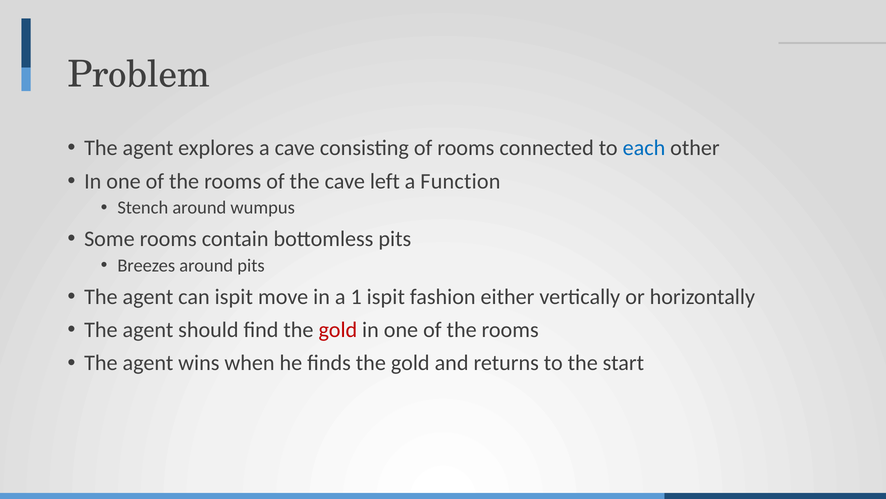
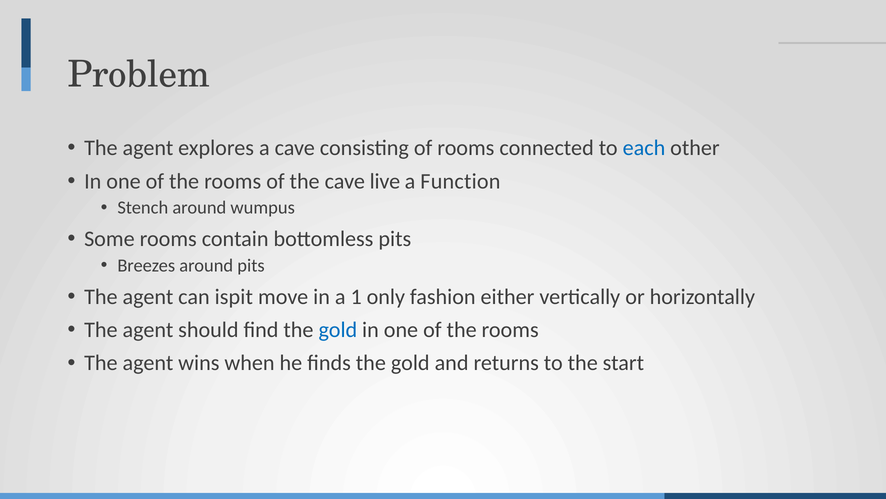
left: left -> live (385, 181)
1 ispit: ispit -> only (386, 296)
gold colour: red -> blue (338, 330)
